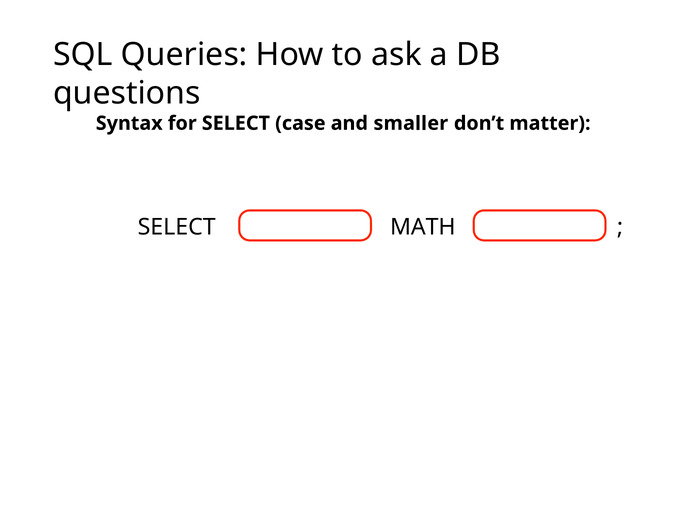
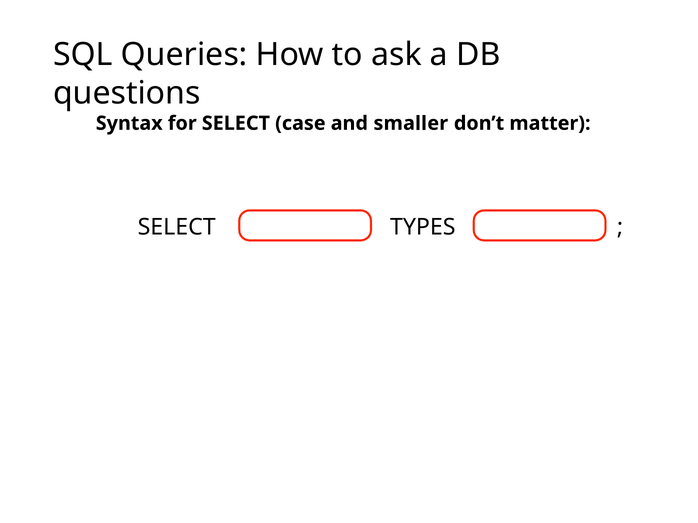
MATH: MATH -> TYPES (423, 227)
